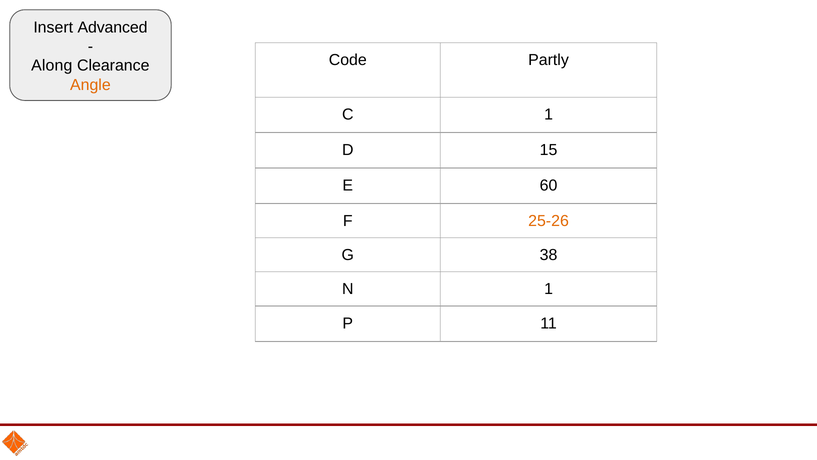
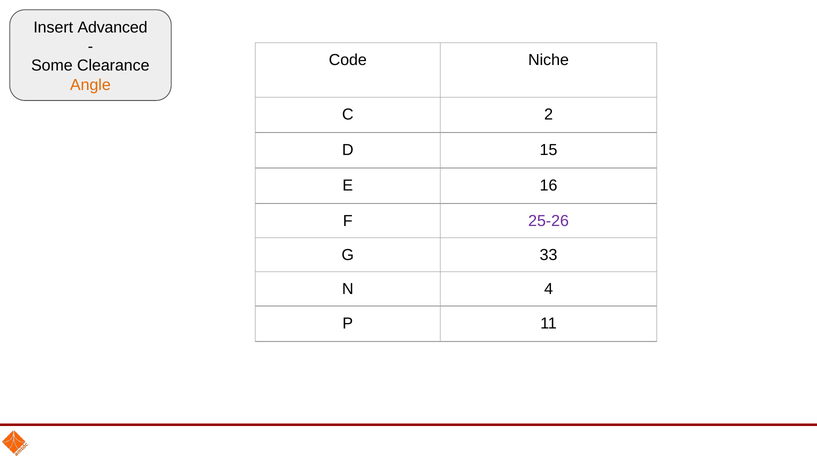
Partly: Partly -> Niche (549, 60)
Along: Along -> Some (52, 66)
C 1: 1 -> 2 (549, 114)
60: 60 -> 16 (549, 185)
25-26 colour: orange -> purple (549, 221)
38: 38 -> 33 (549, 255)
N 1: 1 -> 4 (549, 289)
